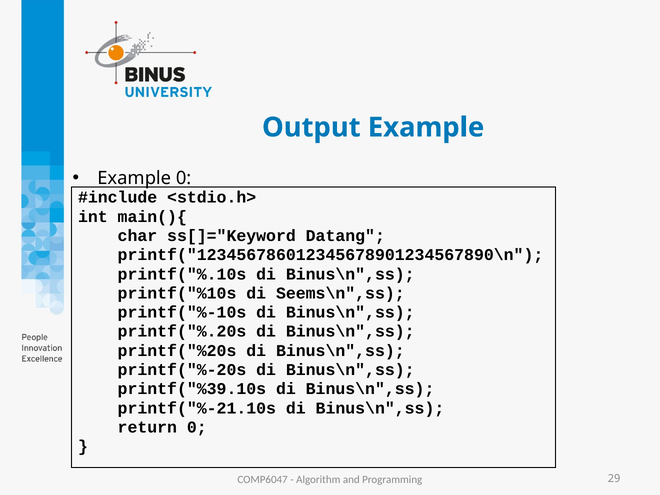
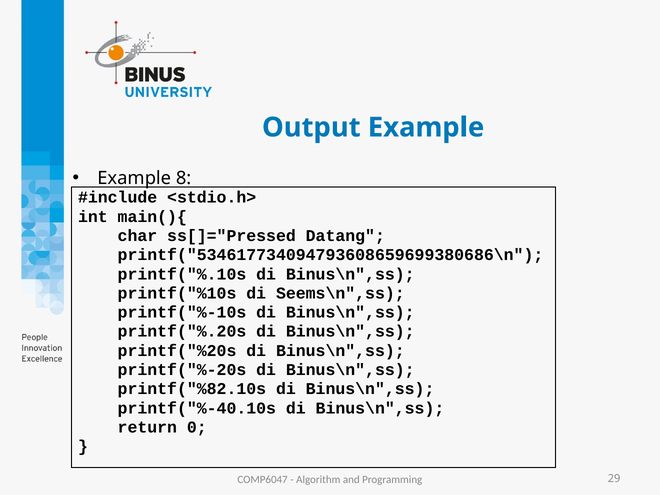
Example 0: 0 -> 8 (184, 178)
ss[]="Keyword: ss[]="Keyword -> ss[]="Pressed (231, 236)
printf("123456786012345678901234567890\n: printf("123456786012345678901234567890\n -> printf("534617734094793608659699380686\n (330, 255)
printf("%39.10s: printf("%39.10s -> printf("%82.10s (192, 389)
printf("%-21.10s: printf("%-21.10s -> printf("%-40.10s (197, 408)
